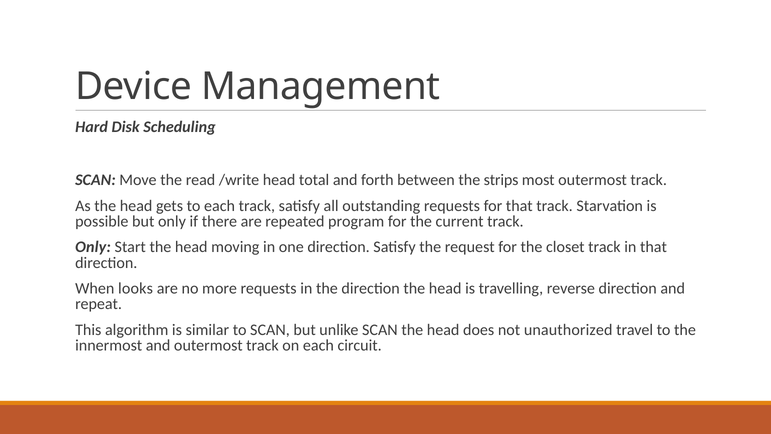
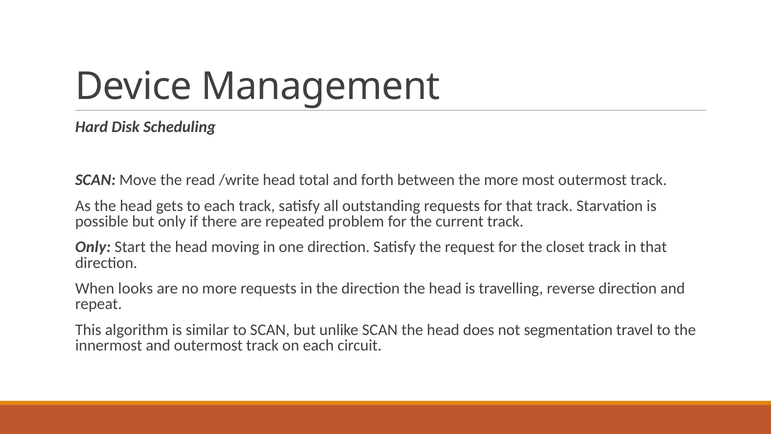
the strips: strips -> more (501, 180)
program: program -> problem (356, 221)
unauthorized: unauthorized -> segmentation (568, 330)
